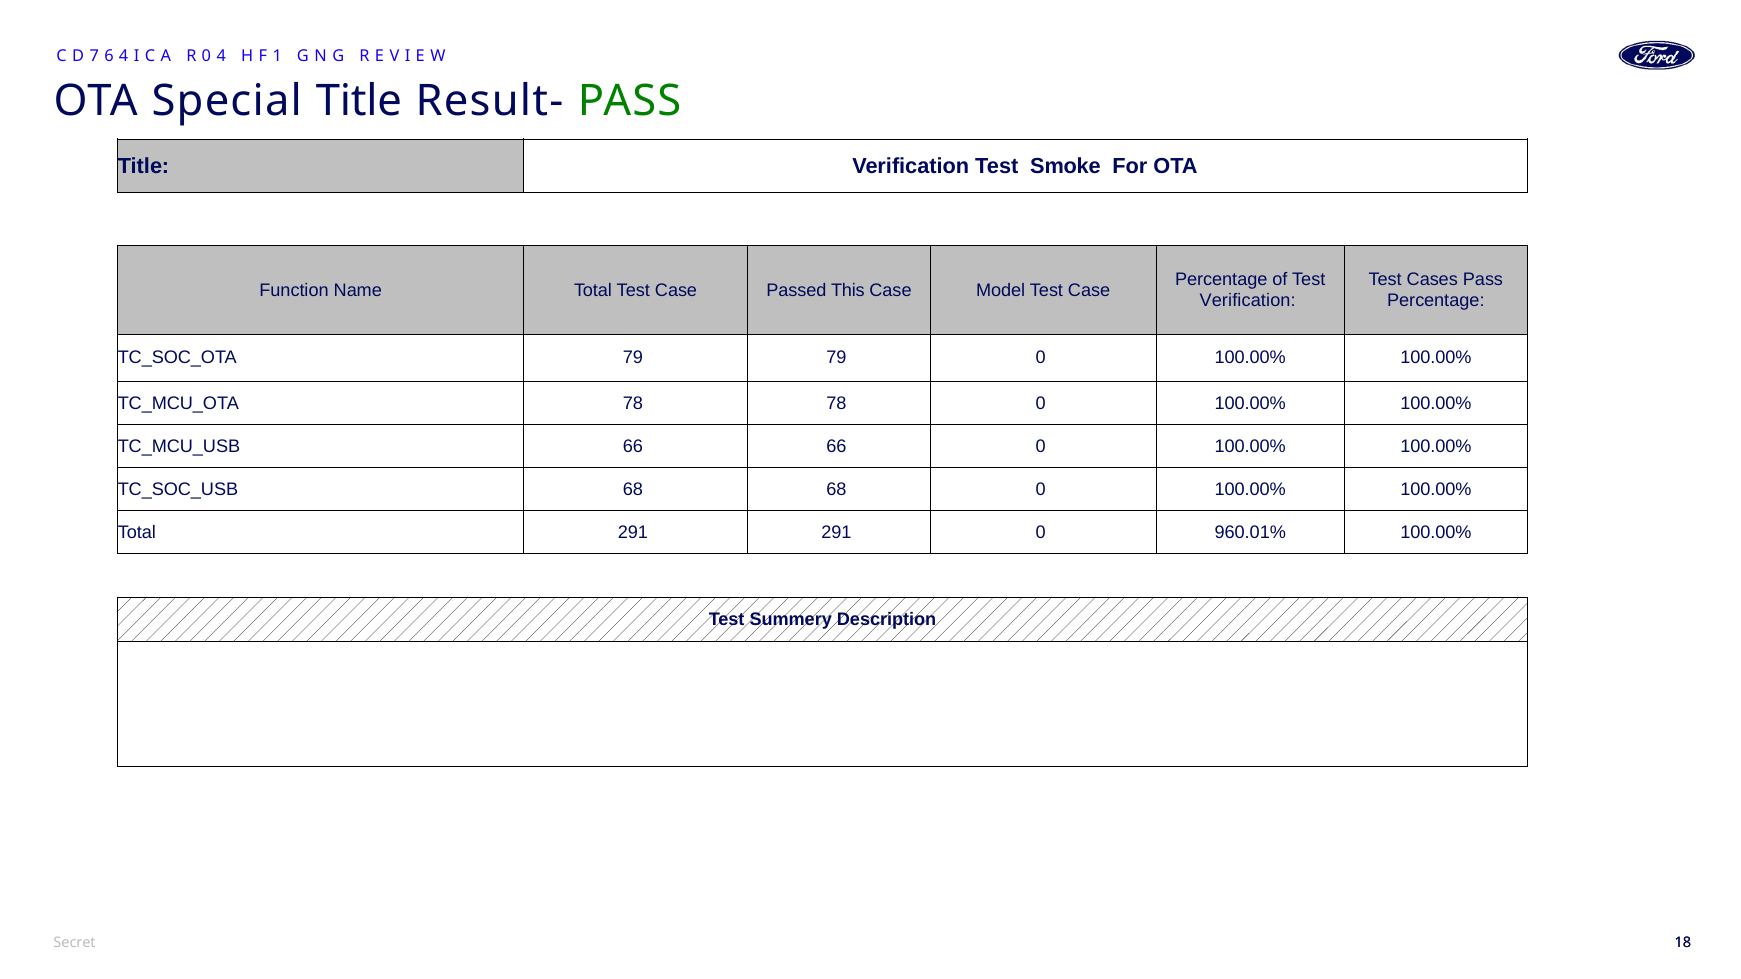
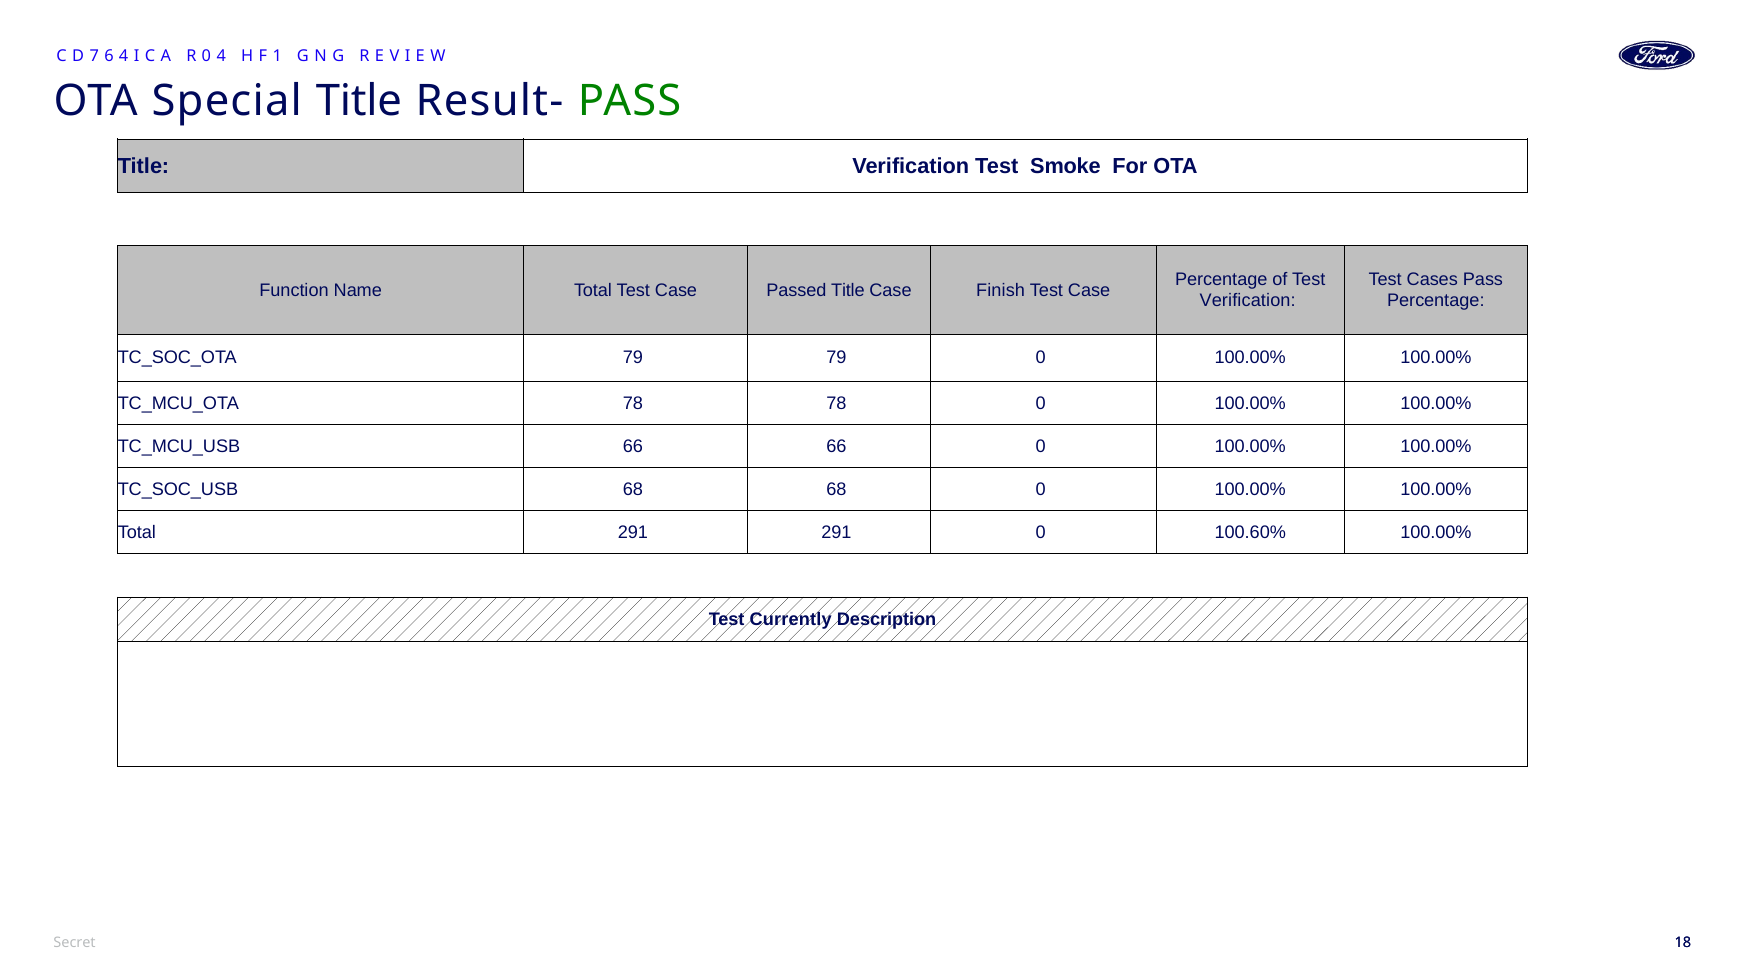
Passed This: This -> Title (848, 290)
Model: Model -> Finish (1001, 290)
960.01%: 960.01% -> 100.60% (1250, 533)
Summery: Summery -> Currently (791, 620)
